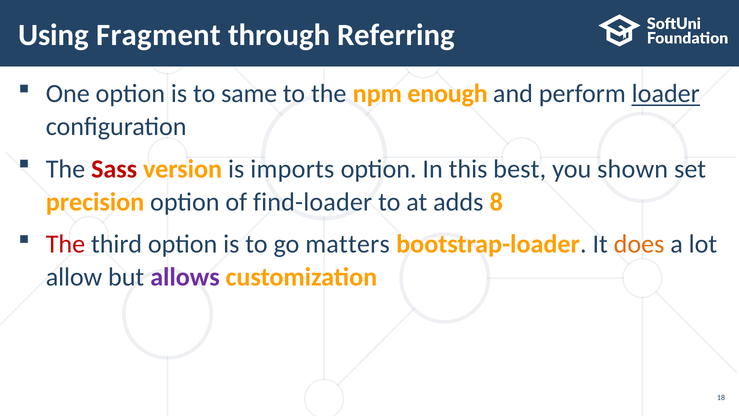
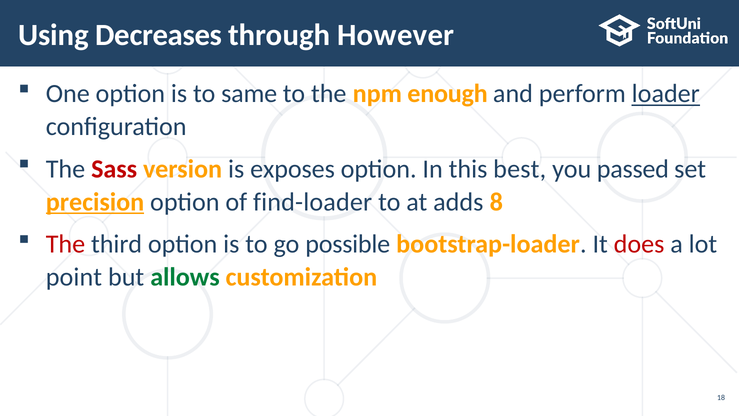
Fragment: Fragment -> Decreases (159, 35)
Referring: Referring -> However (396, 35)
imports: imports -> exposes (293, 169)
shown: shown -> passed (633, 169)
precision underline: none -> present (95, 202)
matters: matters -> possible (348, 244)
does colour: orange -> red (639, 244)
allow: allow -> point (74, 277)
allows colour: purple -> green (185, 277)
